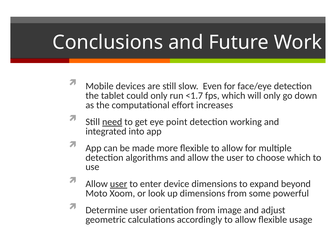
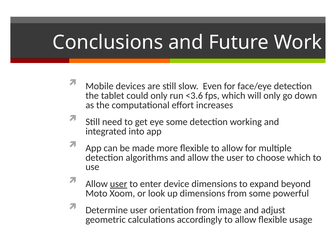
<1.7: <1.7 -> <3.6 (194, 96)
need underline: present -> none (112, 122)
eye point: point -> some (177, 122)
